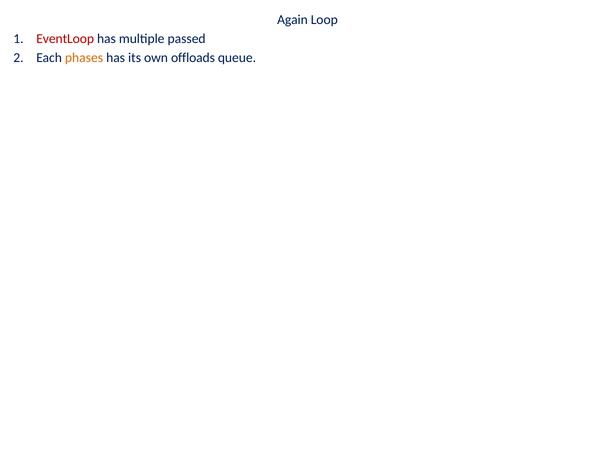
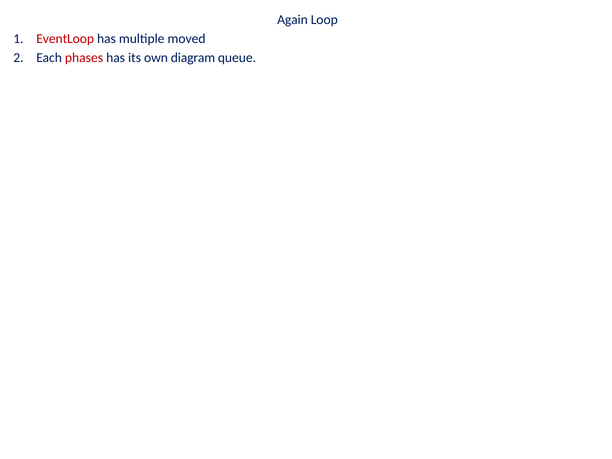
passed: passed -> moved (187, 39)
phases colour: orange -> red (84, 58)
offloads: offloads -> diagram (193, 58)
